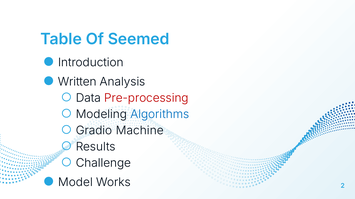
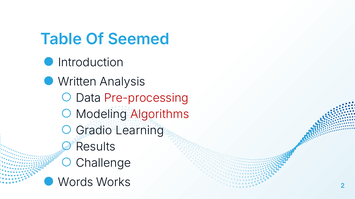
Algorithms colour: blue -> red (160, 115)
Machine: Machine -> Learning (140, 131)
Model: Model -> Words (76, 183)
